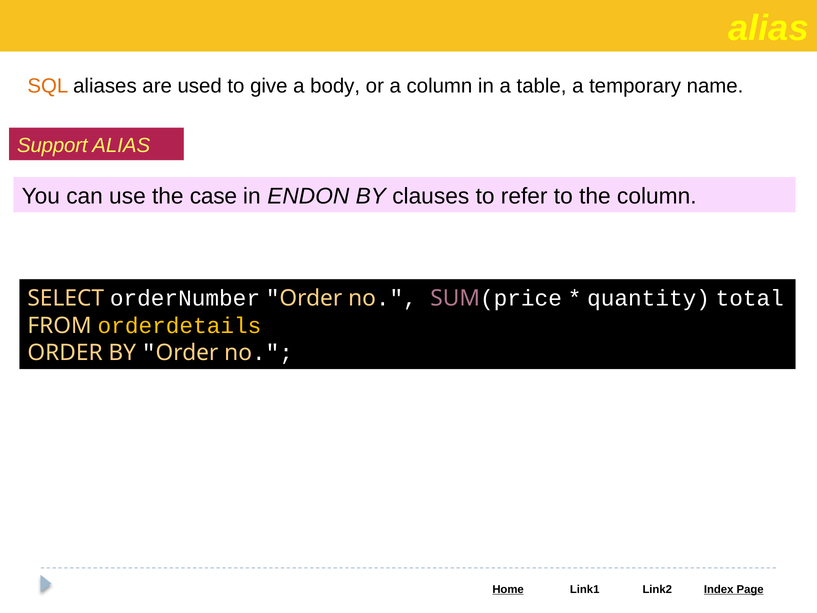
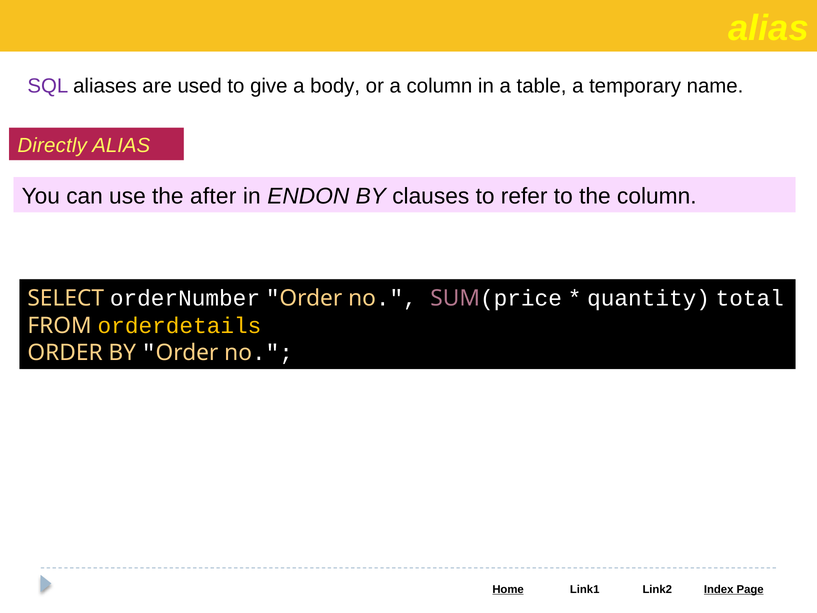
SQL colour: orange -> purple (48, 86)
Support: Support -> Directly (52, 145)
case: case -> after (213, 196)
